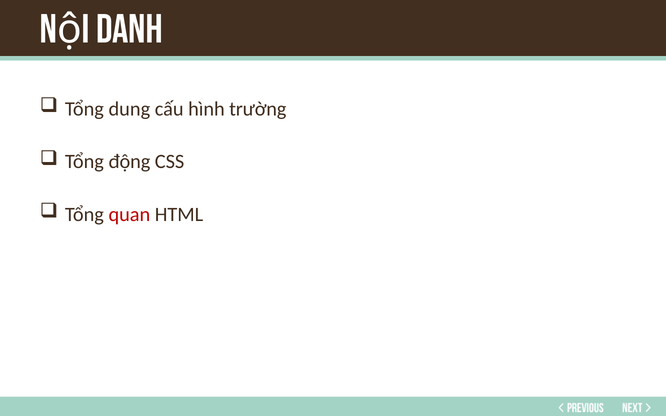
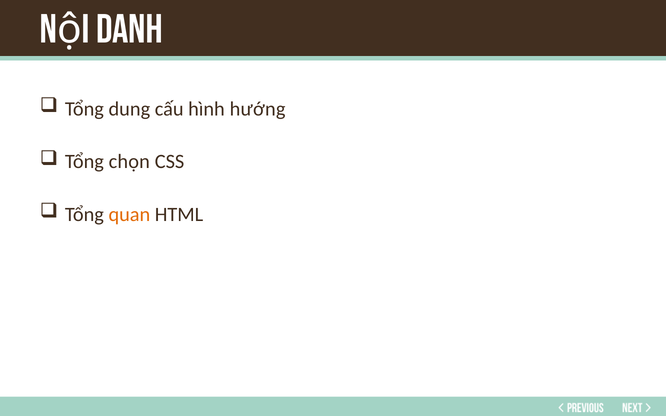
trường: trường -> hướng (258, 109)
động: động -> chọn (129, 162)
quan colour: red -> orange (129, 215)
